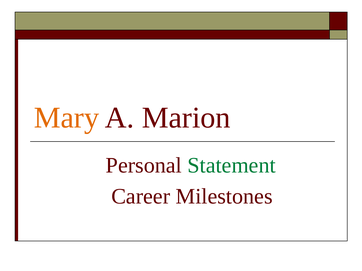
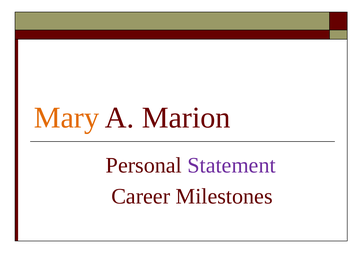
Statement colour: green -> purple (232, 166)
